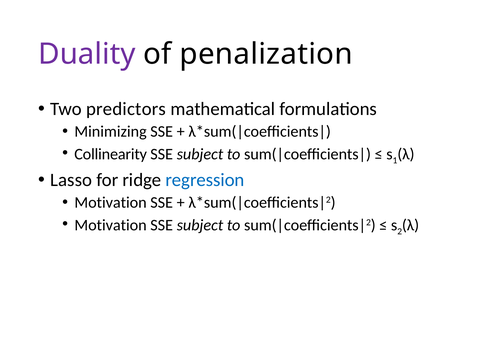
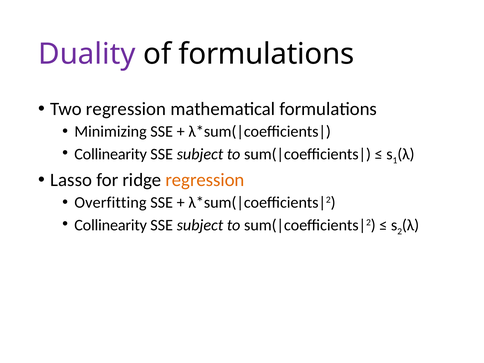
of penalization: penalization -> formulations (266, 54)
Two predictors: predictors -> regression (126, 109)
regression colour: blue -> orange (205, 180)
Motivation: Motivation -> Overfitting (110, 202)
Motivation: Motivation -> Collinearity (111, 225)
